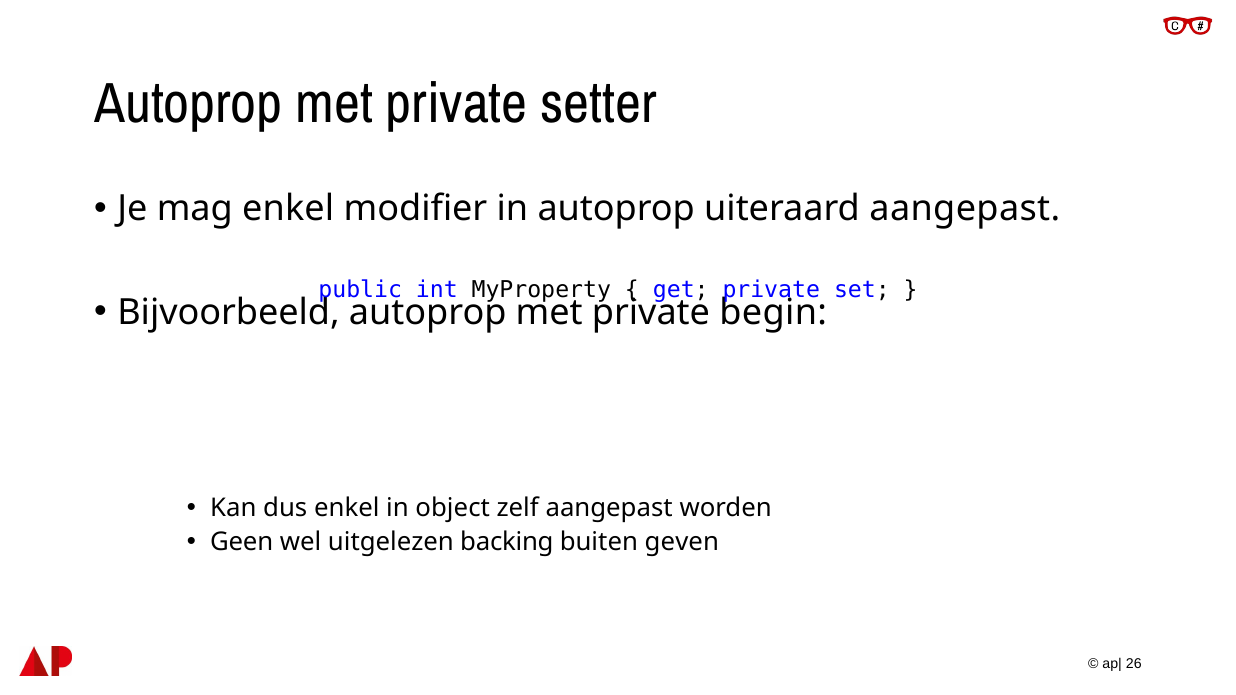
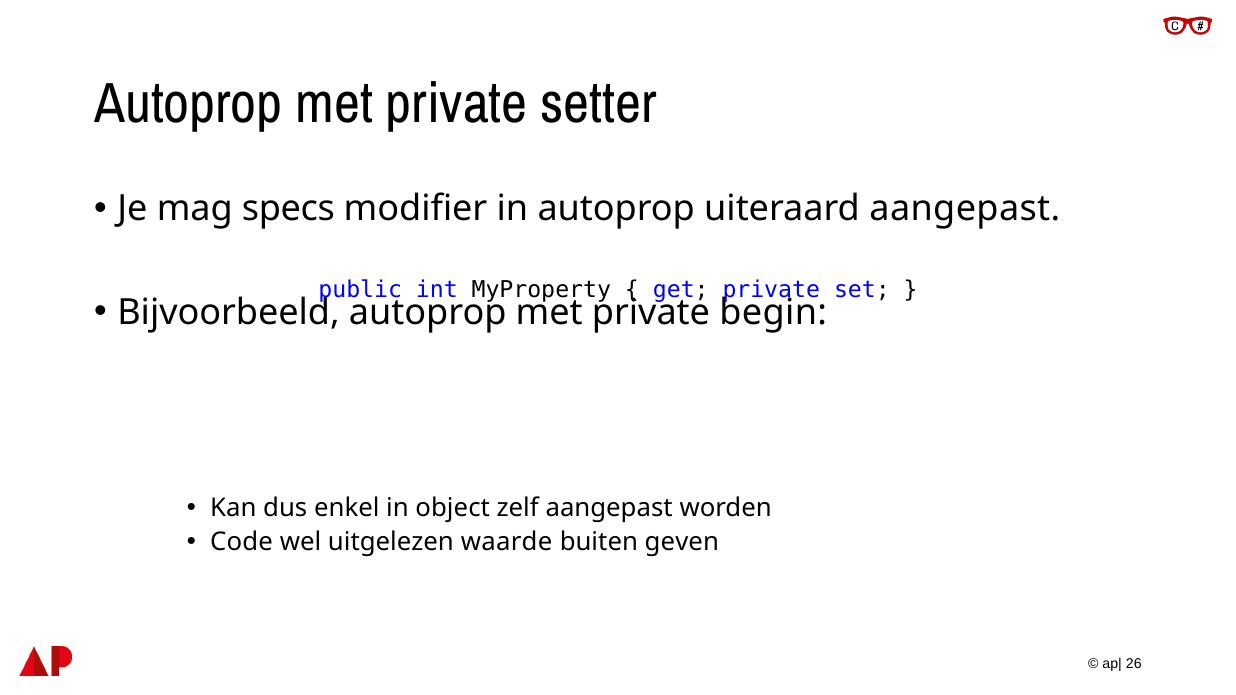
mag enkel: enkel -> specs (288, 209)
Geen: Geen -> Code (241, 542)
backing: backing -> waarde (507, 542)
